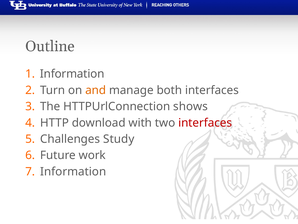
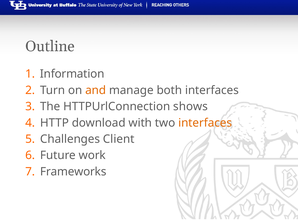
interfaces colour: red -> orange (205, 123)
Study: Study -> Client (119, 139)
Information: Information -> Frameworks (73, 171)
